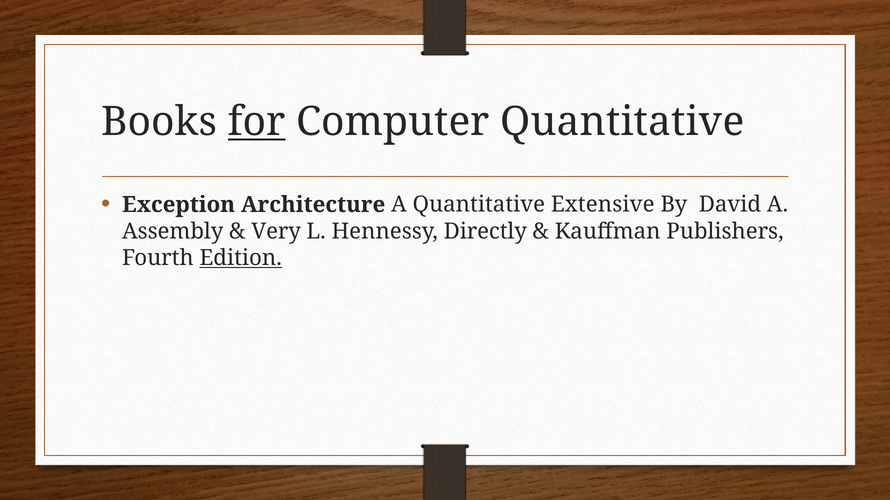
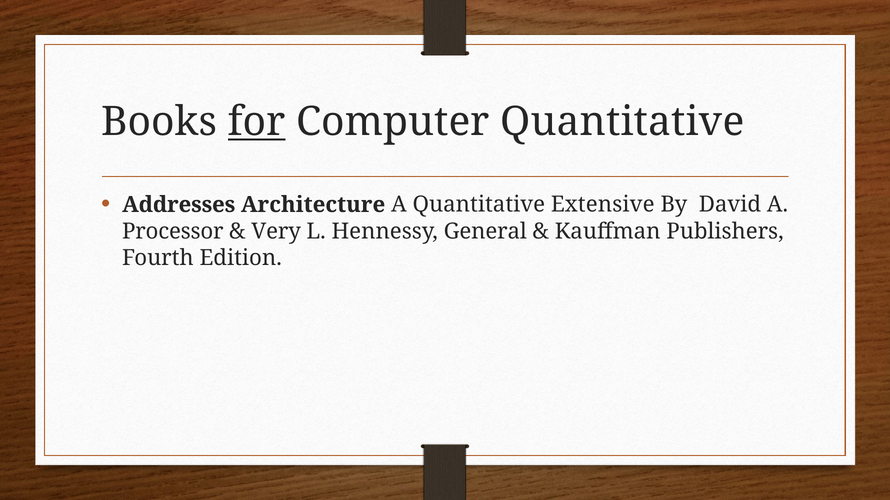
Exception: Exception -> Addresses (179, 205)
Assembly: Assembly -> Processor (173, 232)
Directly: Directly -> General (485, 232)
Edition underline: present -> none (241, 258)
